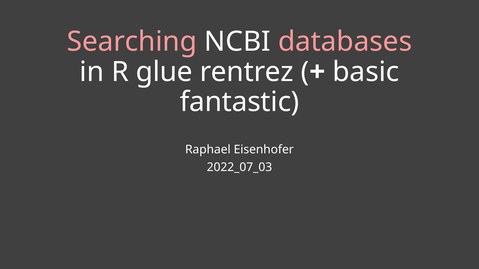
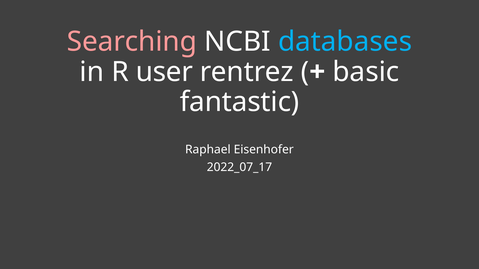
databases colour: pink -> light blue (345, 42)
glue: glue -> user (164, 72)
2022_07_03: 2022_07_03 -> 2022_07_17 (239, 168)
